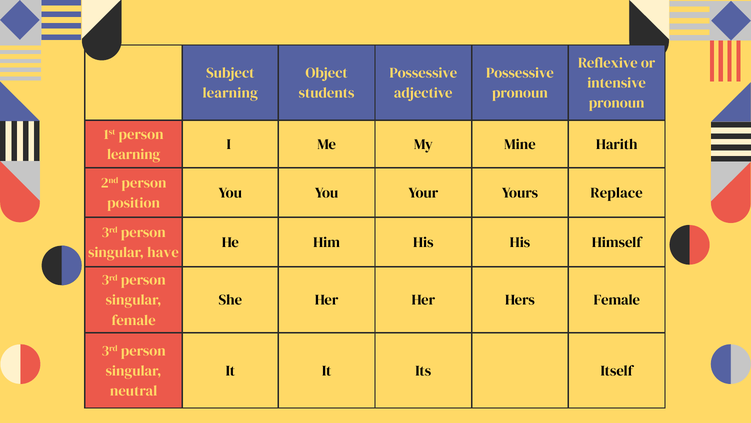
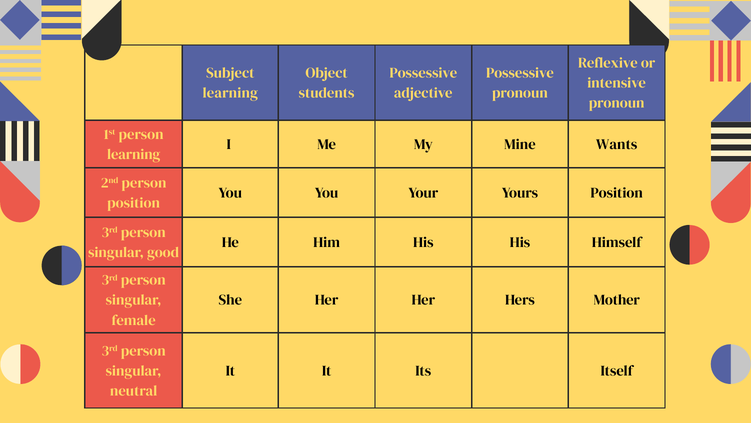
Harith: Harith -> Wants (617, 144)
Yours Replace: Replace -> Position (617, 193)
have: have -> good (163, 252)
Hers Female: Female -> Mother (617, 300)
